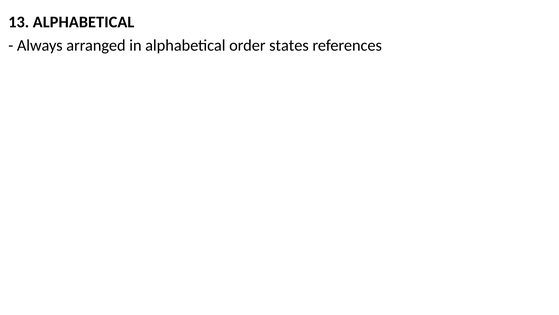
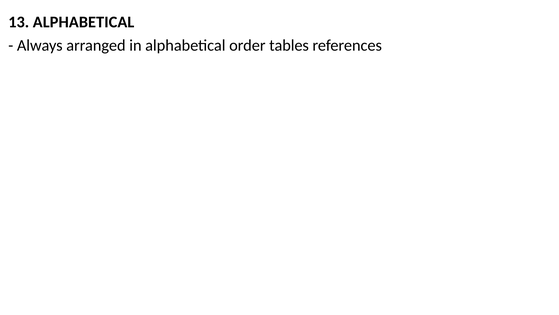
states: states -> tables (289, 45)
